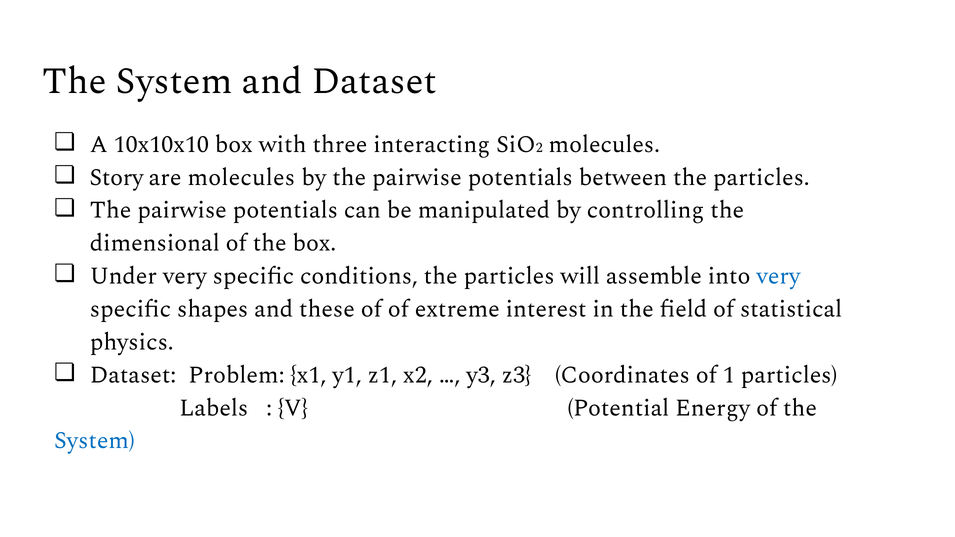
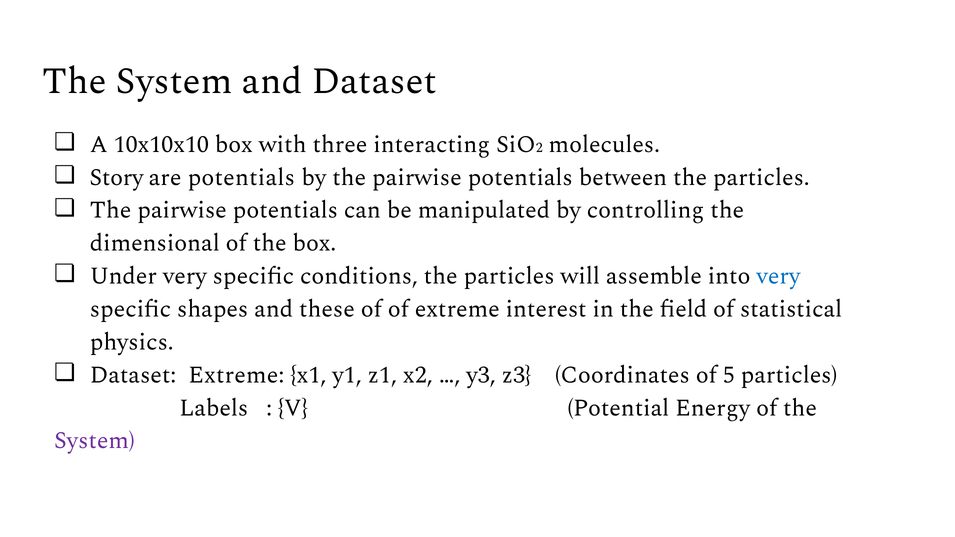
are molecules: molecules -> potentials (241, 177)
Dataset Problem: Problem -> Extreme (236, 375)
1: 1 -> 5 (729, 375)
System colour: blue -> purple (95, 441)
